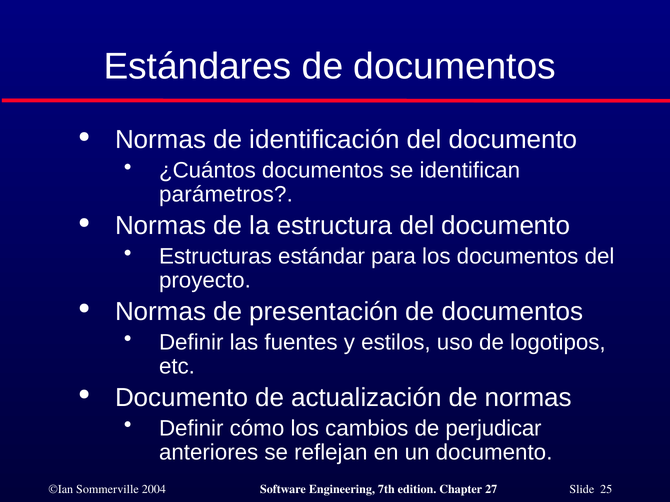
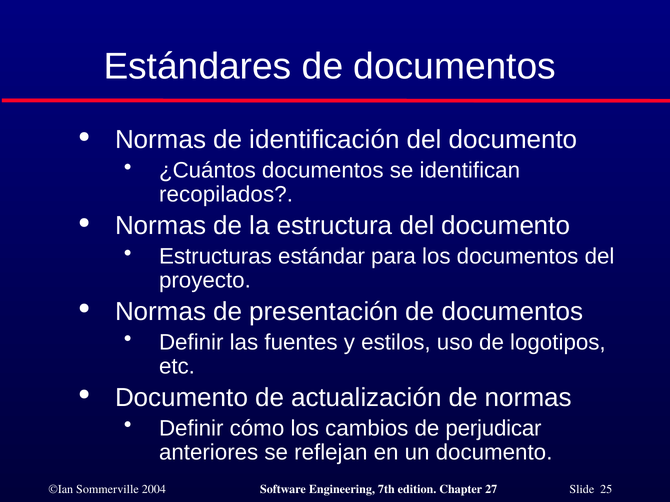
parámetros: parámetros -> recopilados (226, 195)
